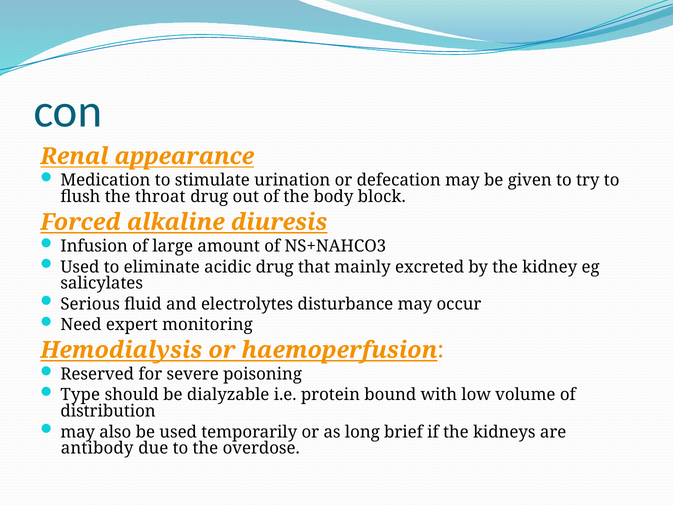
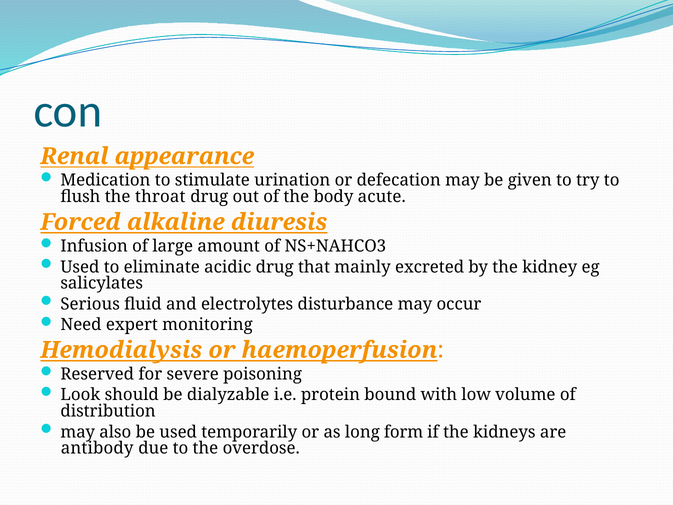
block: block -> acute (382, 197)
Type: Type -> Look (80, 395)
brief: brief -> form (404, 432)
